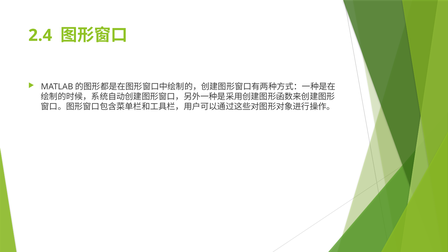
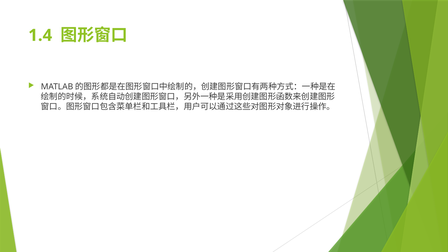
2.4: 2.4 -> 1.4 (40, 35)
